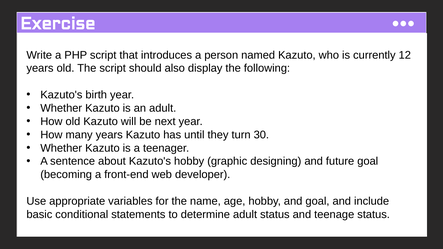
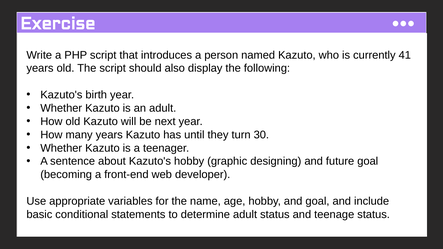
12: 12 -> 41 (405, 55)
